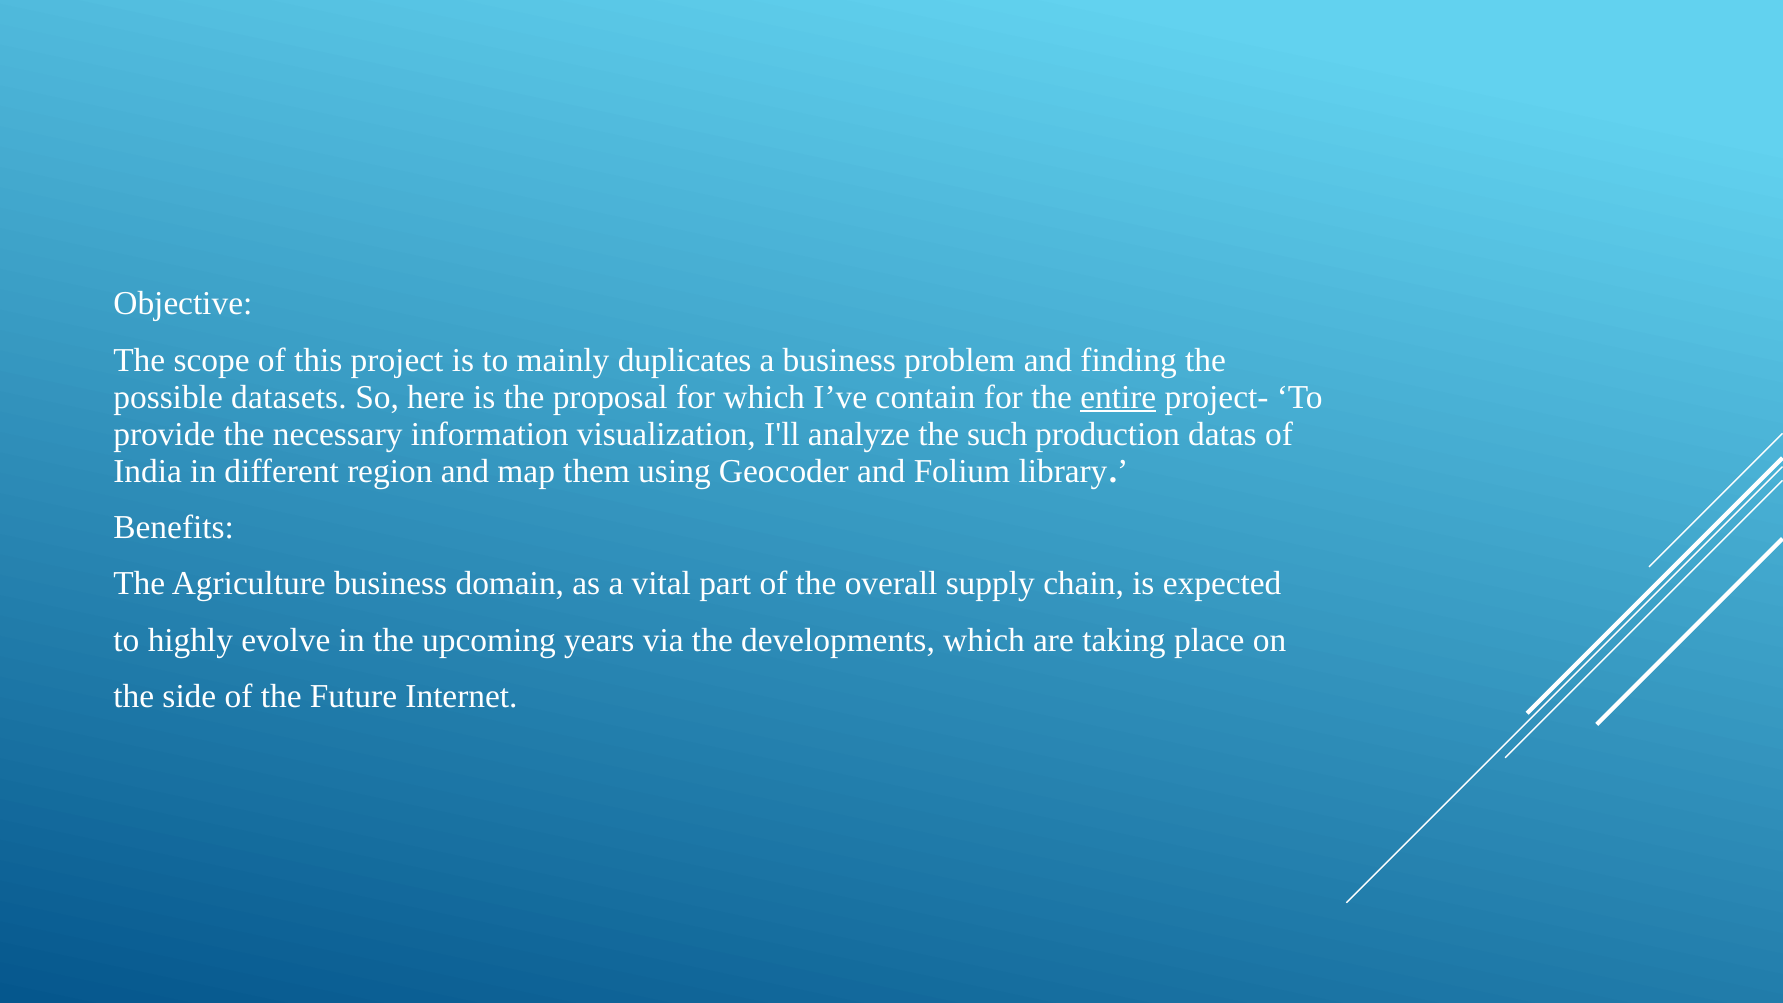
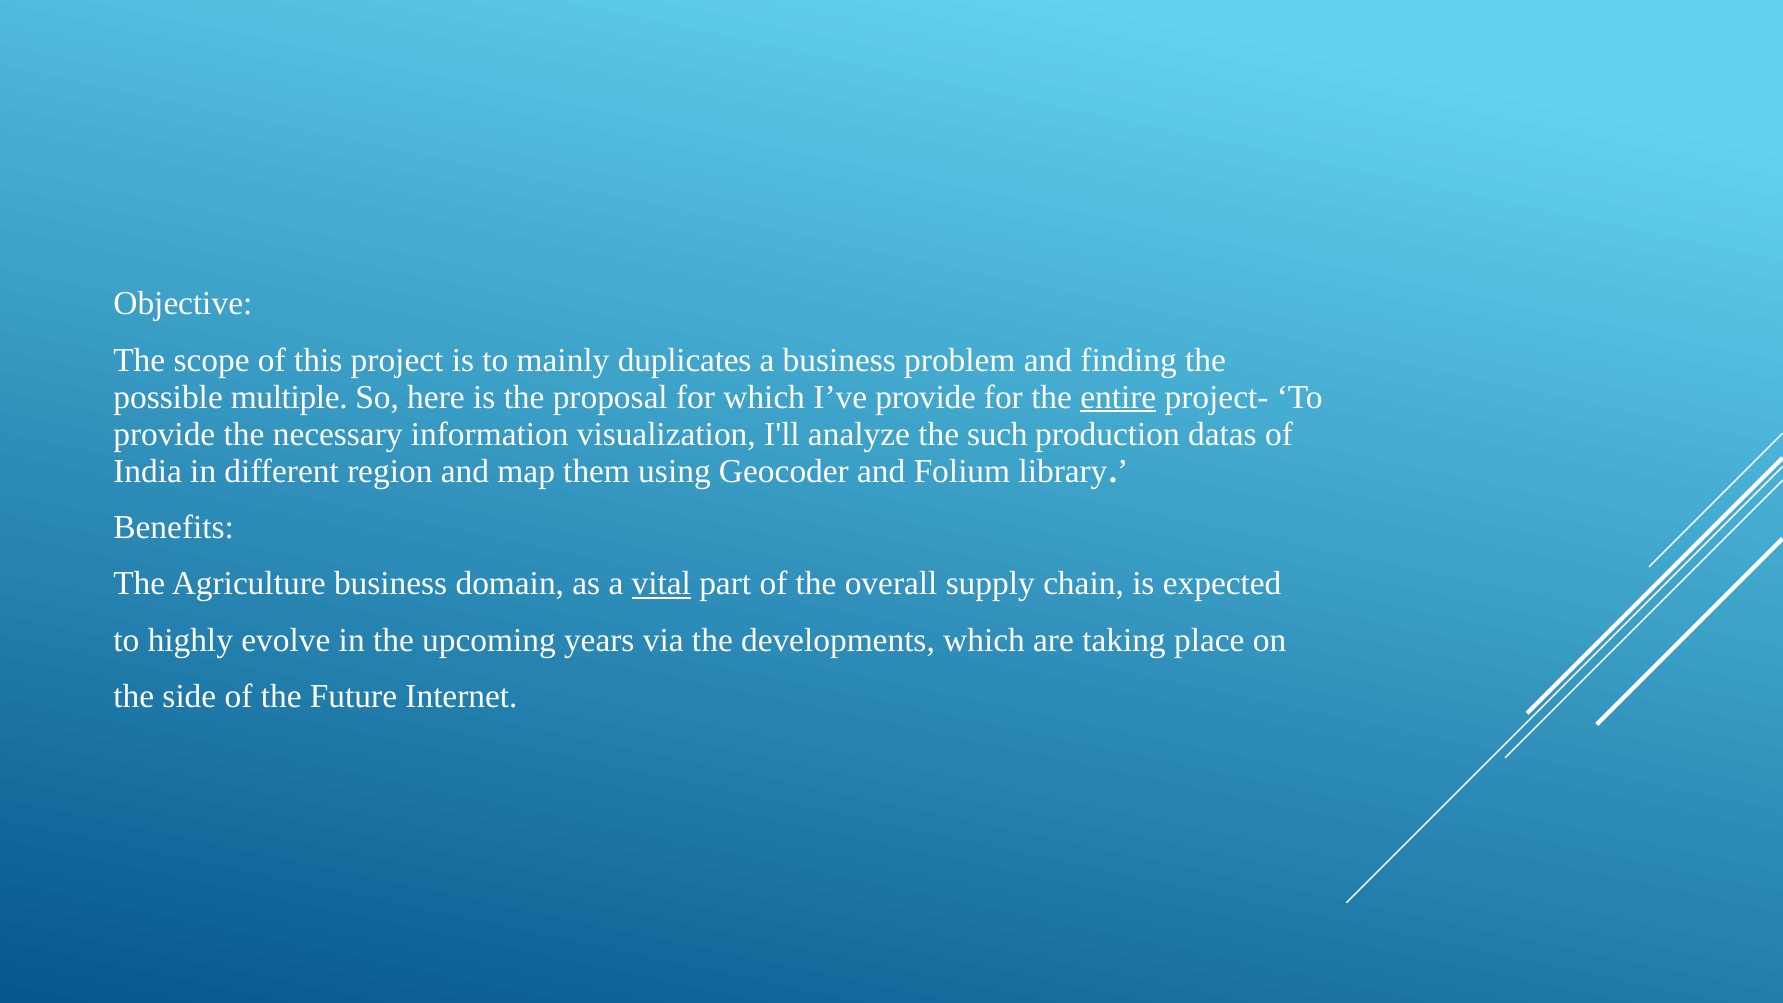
datasets: datasets -> multiple (289, 397)
I’ve contain: contain -> provide (926, 397)
vital underline: none -> present (661, 584)
